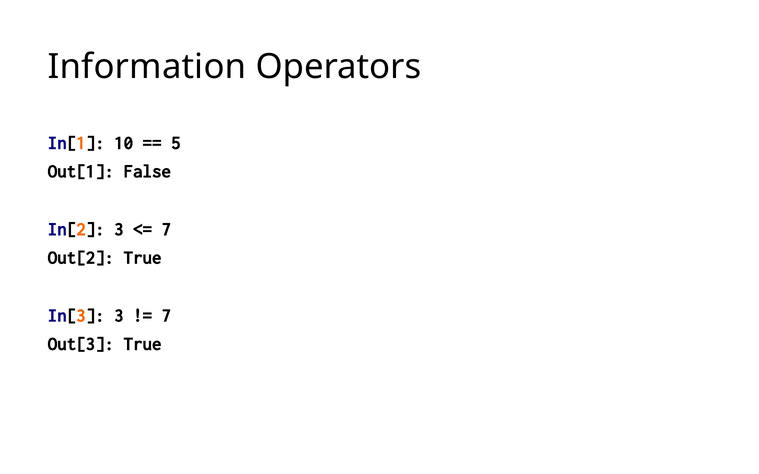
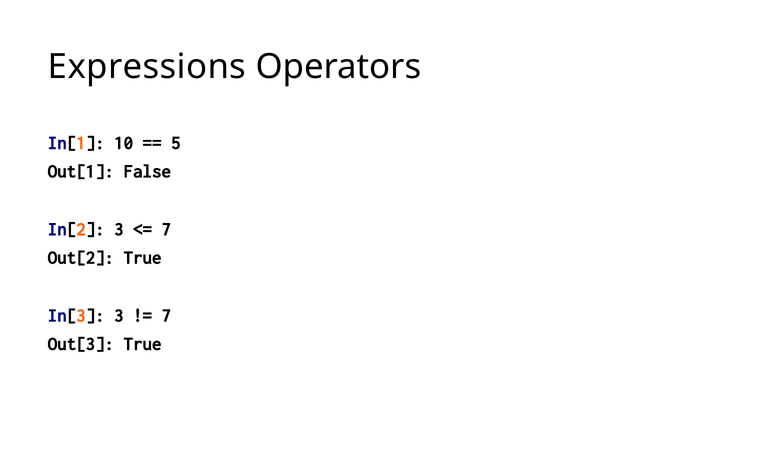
Information: Information -> Expressions (147, 67)
